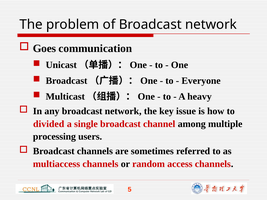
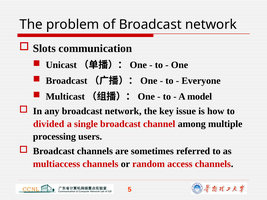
Goes: Goes -> Slots (44, 48)
heavy: heavy -> model (200, 97)
